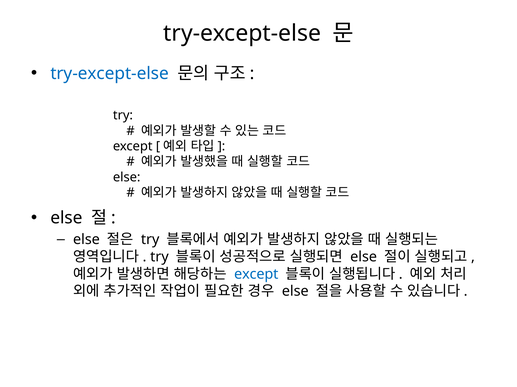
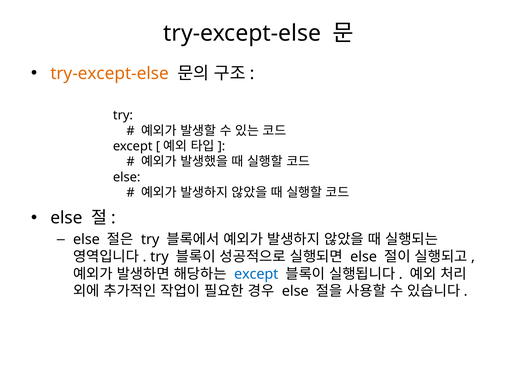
try-except-else colour: blue -> orange (110, 74)
